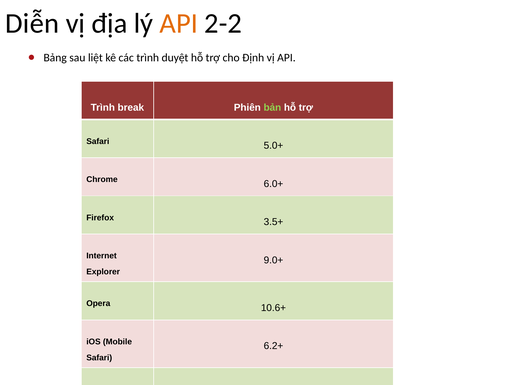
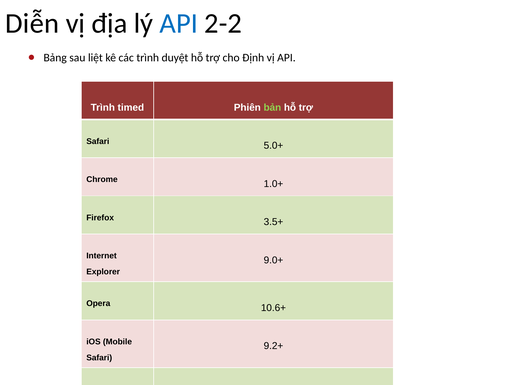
API colour: orange -> blue (179, 23)
break: break -> timed (131, 107)
6.0+: 6.0+ -> 1.0+ (273, 184)
6.2+: 6.2+ -> 9.2+ (273, 346)
